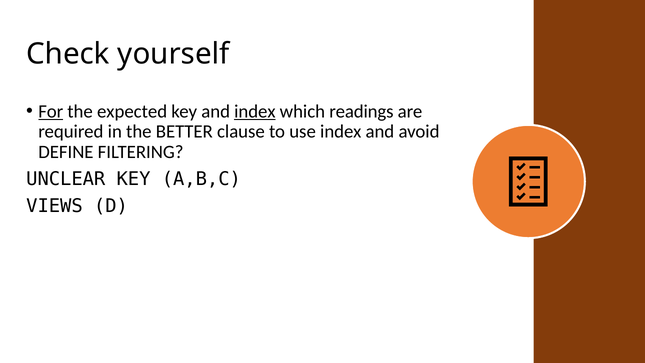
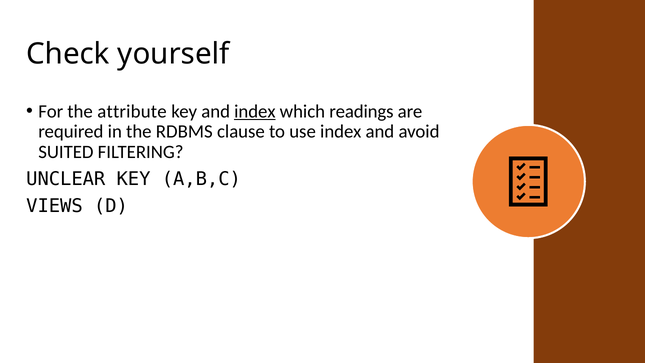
For underline: present -> none (51, 111)
expected: expected -> attribute (132, 111)
BETTER: BETTER -> RDBMS (184, 132)
DEFINE: DEFINE -> SUITED (66, 152)
